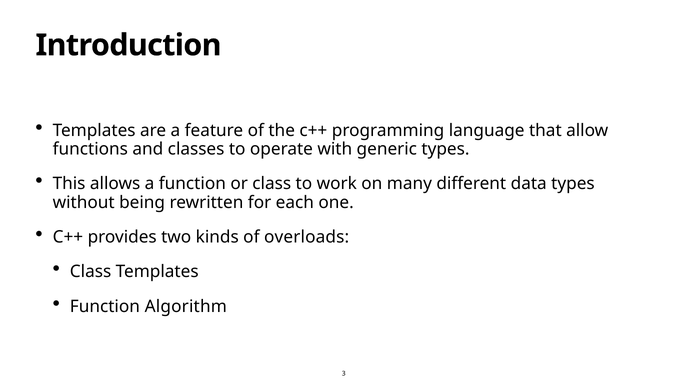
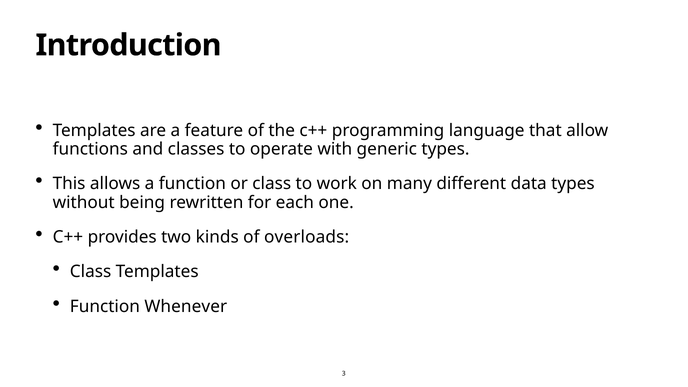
Algorithm: Algorithm -> Whenever (186, 306)
